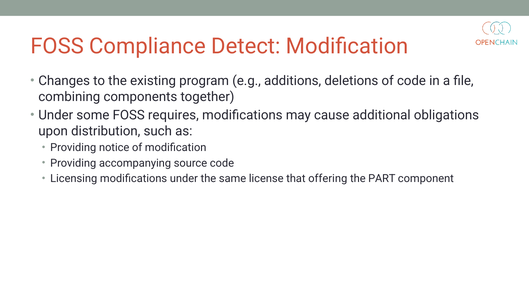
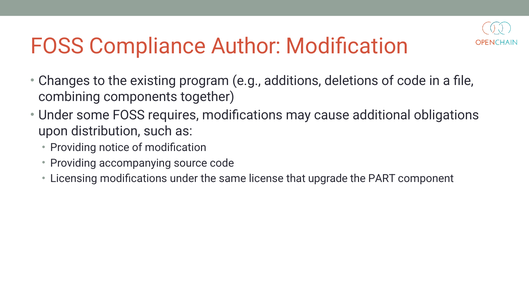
Detect: Detect -> Author (246, 46)
offering: offering -> upgrade (328, 178)
